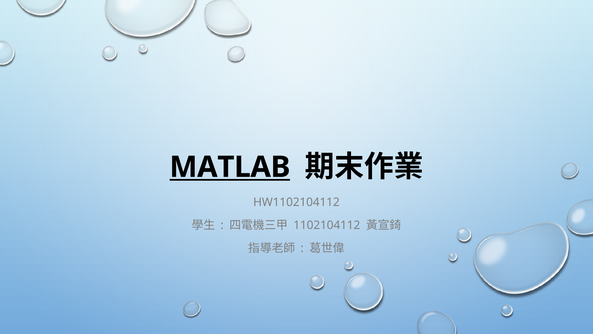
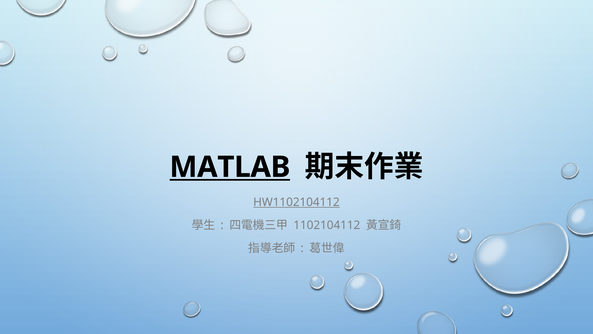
HW1102104112 underline: none -> present (296, 202)
